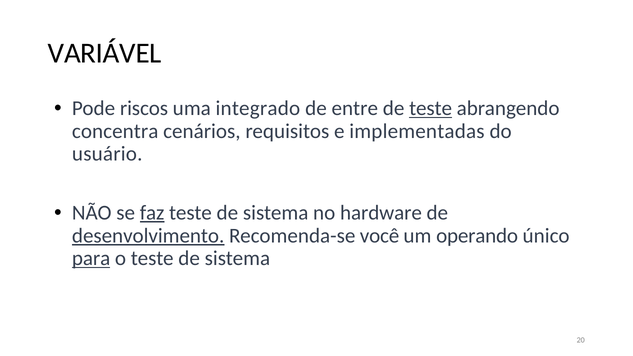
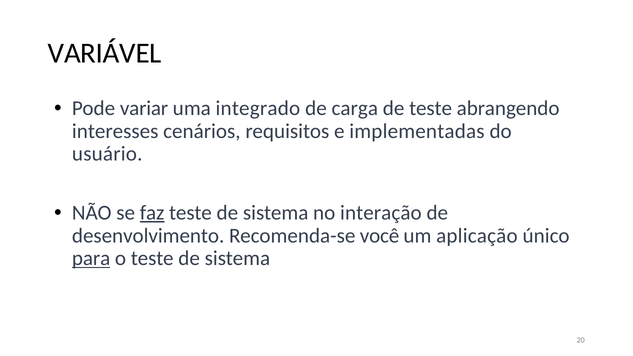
riscos: riscos -> variar (144, 108)
entre: entre -> carga (355, 108)
teste underline: present -> none (431, 108)
concentra: concentra -> interesses (115, 131)
hardware: hardware -> interação (381, 213)
desenvolvimento underline: present -> none (148, 236)
operando: operando -> aplicação (477, 236)
